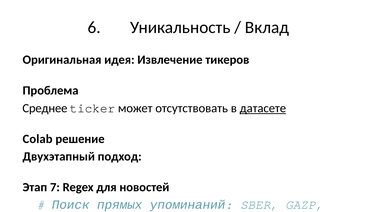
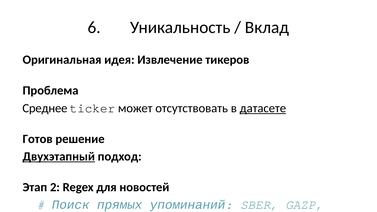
Colab: Colab -> Готов (38, 139)
Двухэтапный underline: none -> present (59, 157)
7: 7 -> 2 (55, 187)
